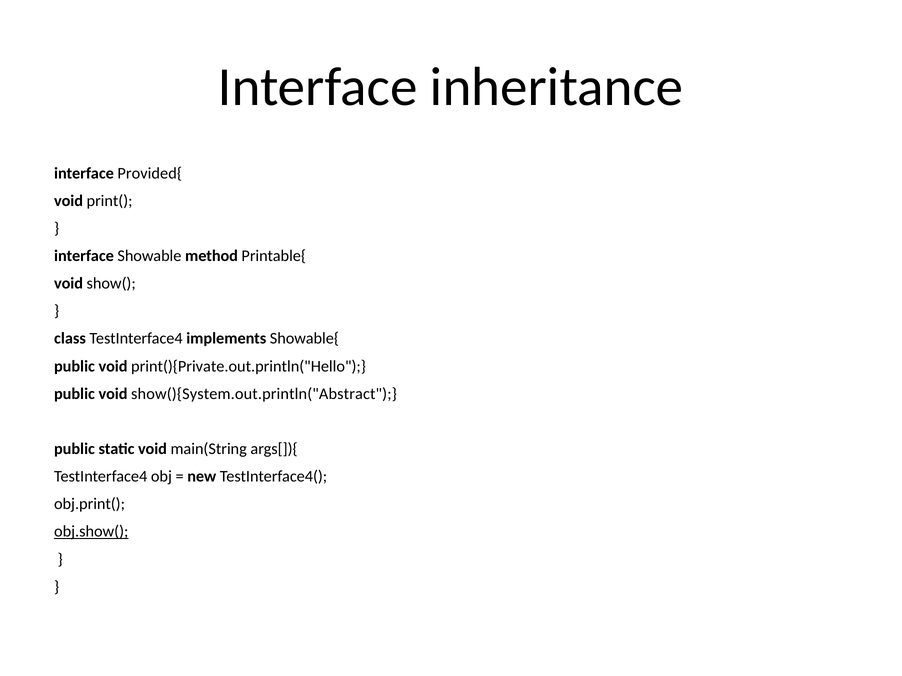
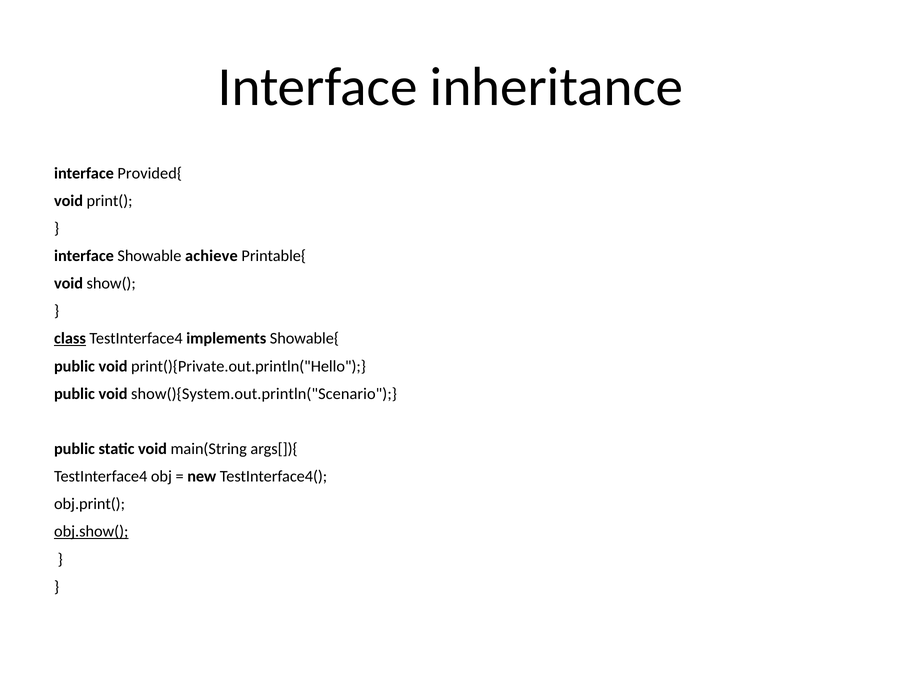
method: method -> achieve (211, 256)
class underline: none -> present (70, 339)
show(){System.out.println("Abstract: show(){System.out.println("Abstract -> show(){System.out.println("Scenario (264, 394)
